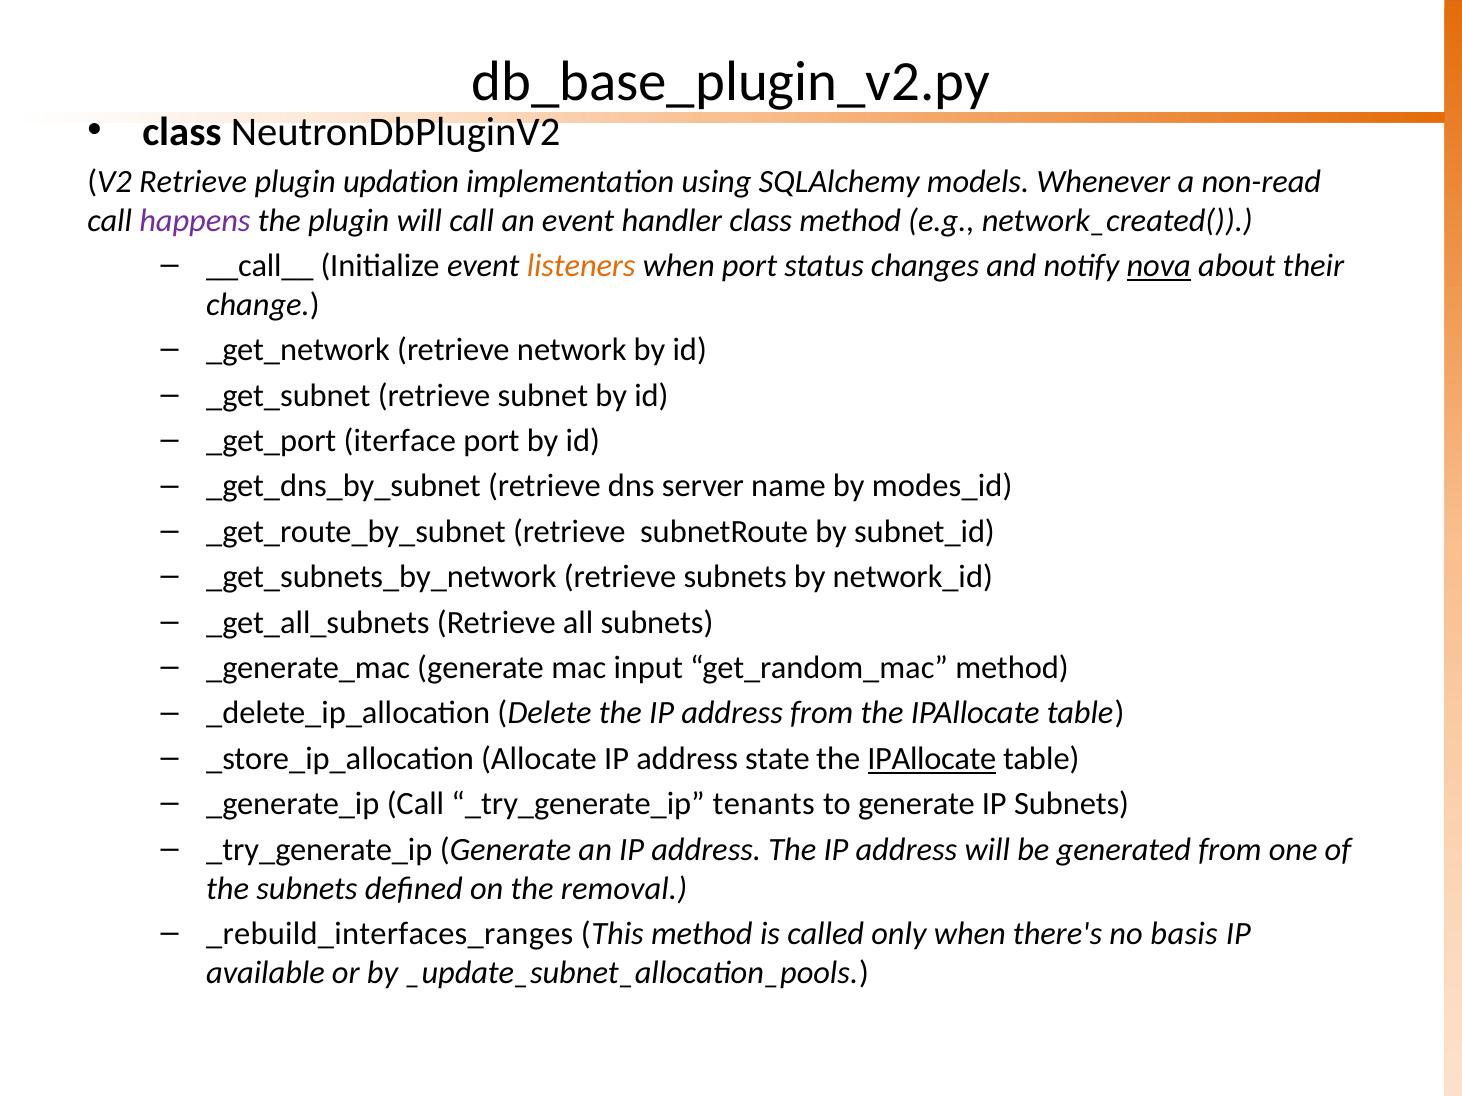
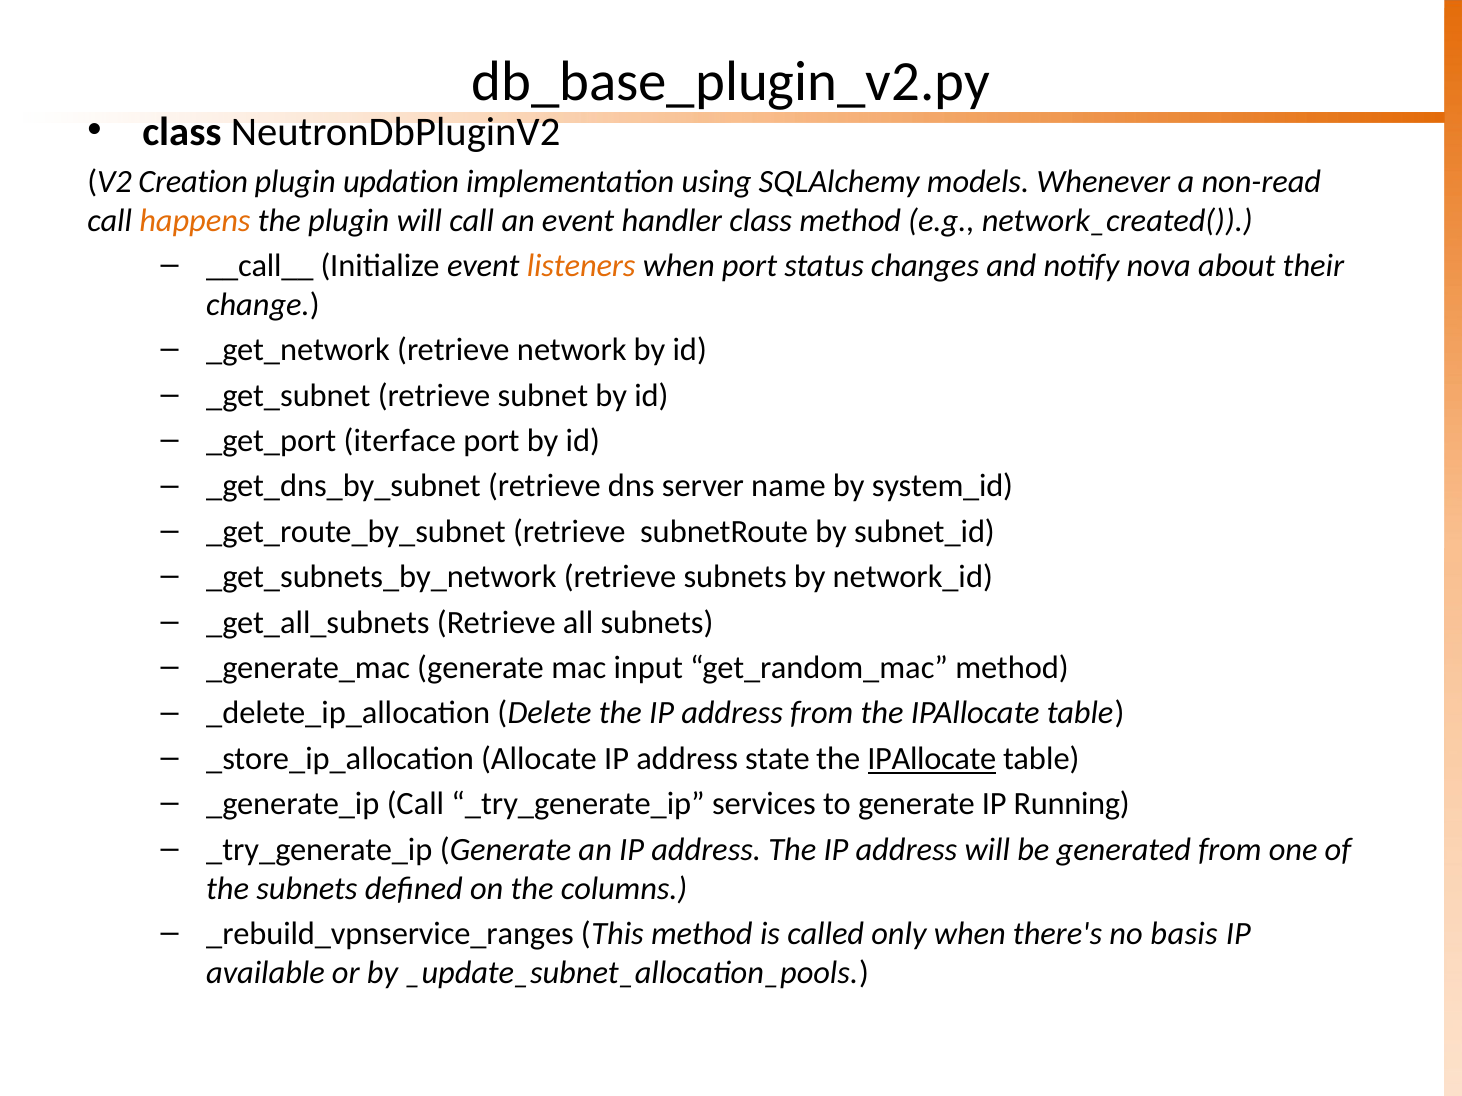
V2 Retrieve: Retrieve -> Creation (193, 182)
happens colour: purple -> orange (195, 221)
nova underline: present -> none (1159, 266)
modes_id: modes_id -> system_id (942, 486)
tenants: tenants -> services (764, 804)
IP Subnets: Subnets -> Running (1072, 804)
removal: removal -> columns (624, 889)
_rebuild_interfaces_ranges: _rebuild_interfaces_ranges -> _rebuild_vpnservice_ranges (390, 934)
